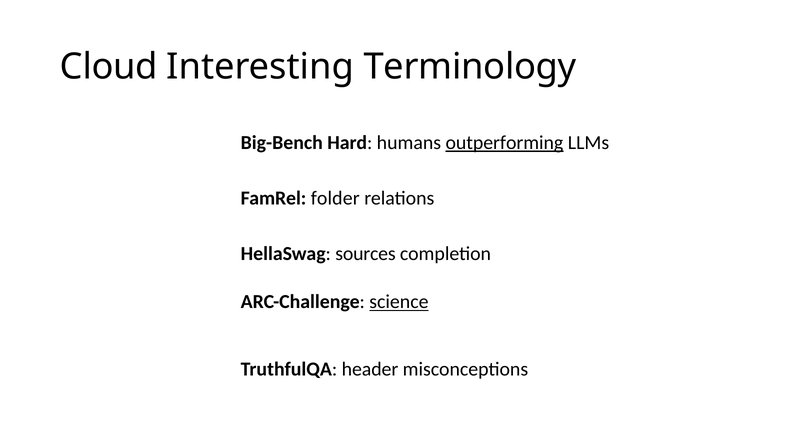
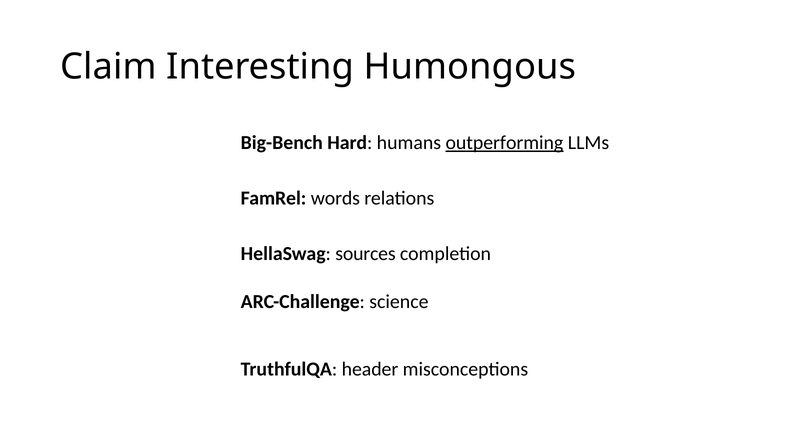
Cloud: Cloud -> Claim (109, 67)
Terminology: Terminology -> Humongous (470, 67)
folder: folder -> words (335, 198)
science underline: present -> none (399, 302)
